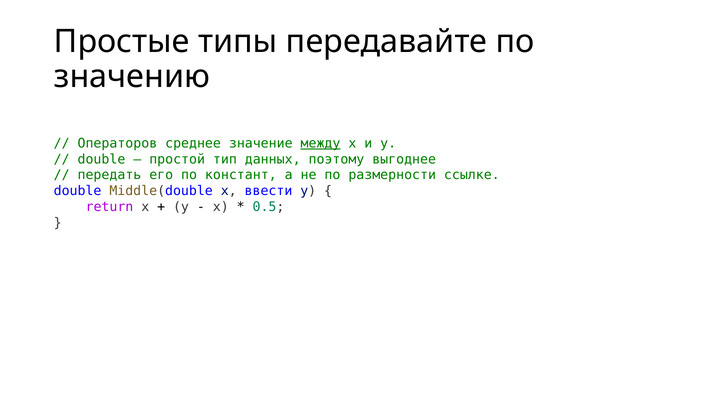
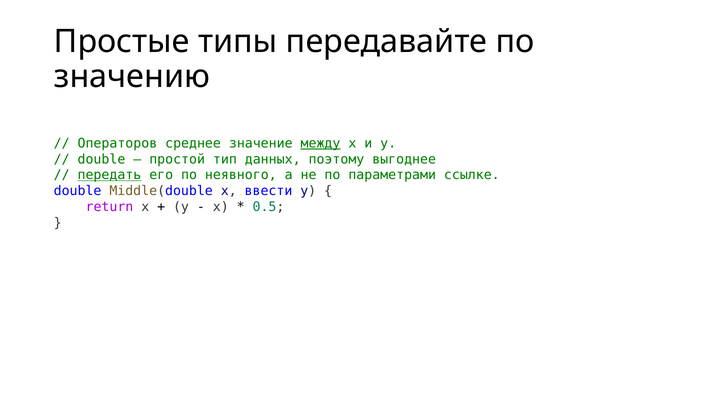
передать underline: none -> present (109, 175)
констант: констант -> неявного (241, 175)
размерности: размерности -> параметрами (392, 175)
